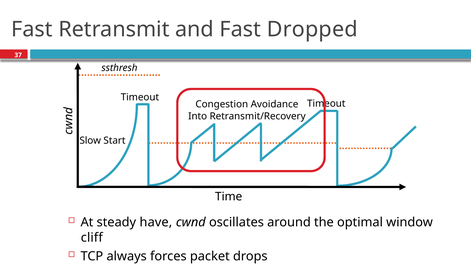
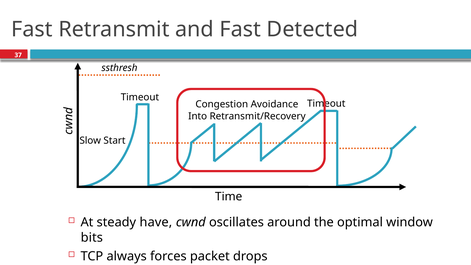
Dropped: Dropped -> Detected (312, 29)
cliff: cliff -> bits (92, 238)
